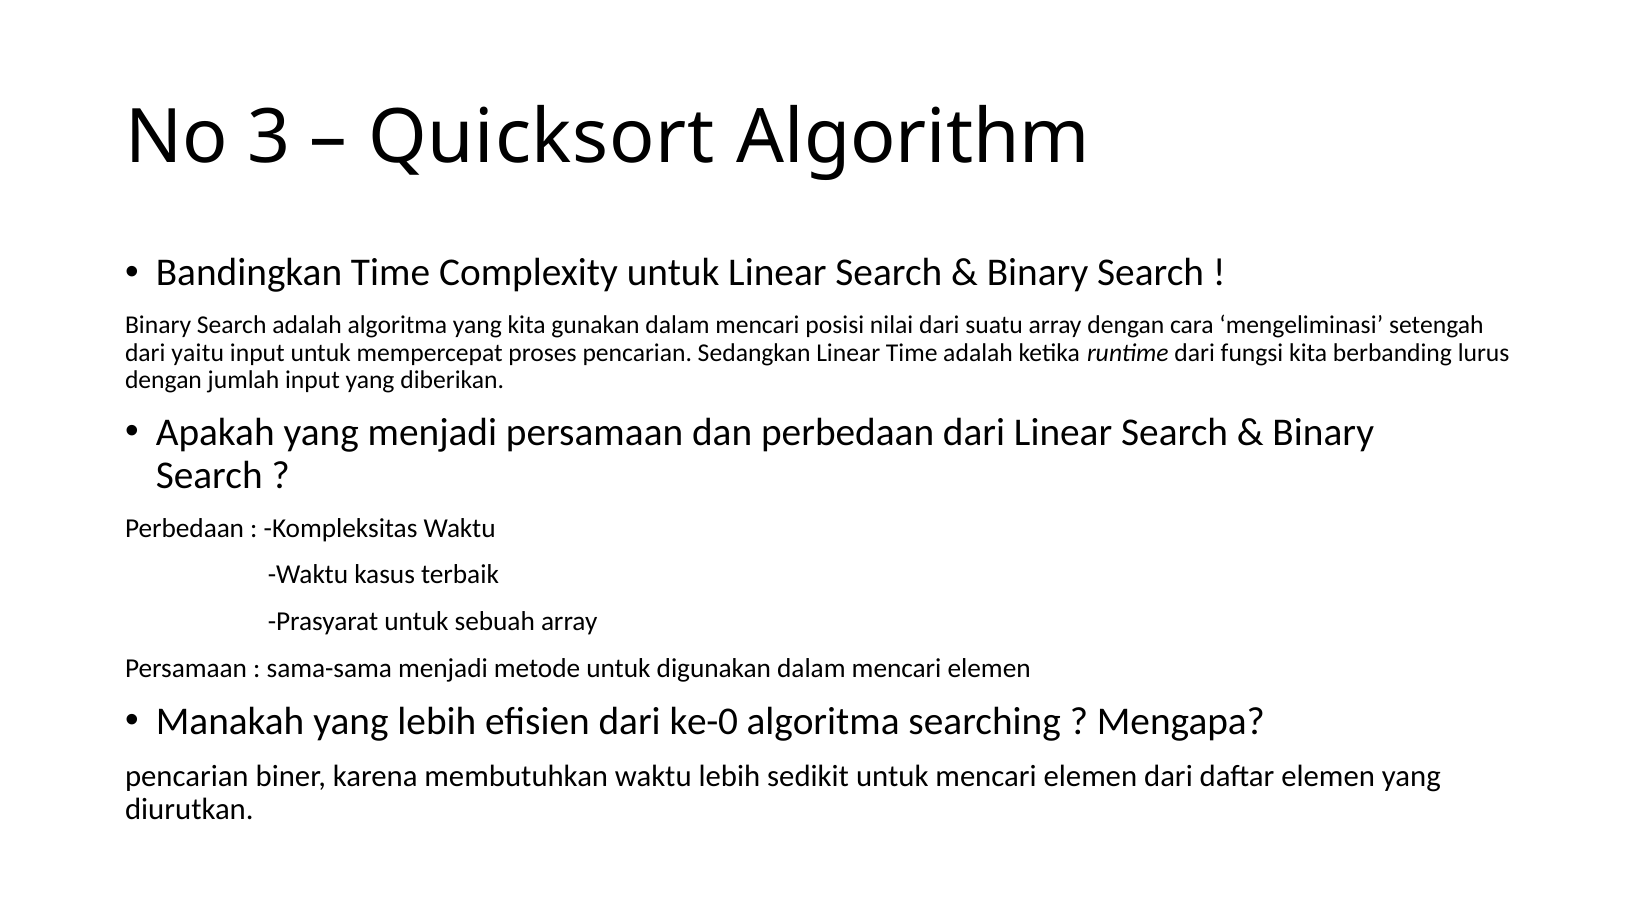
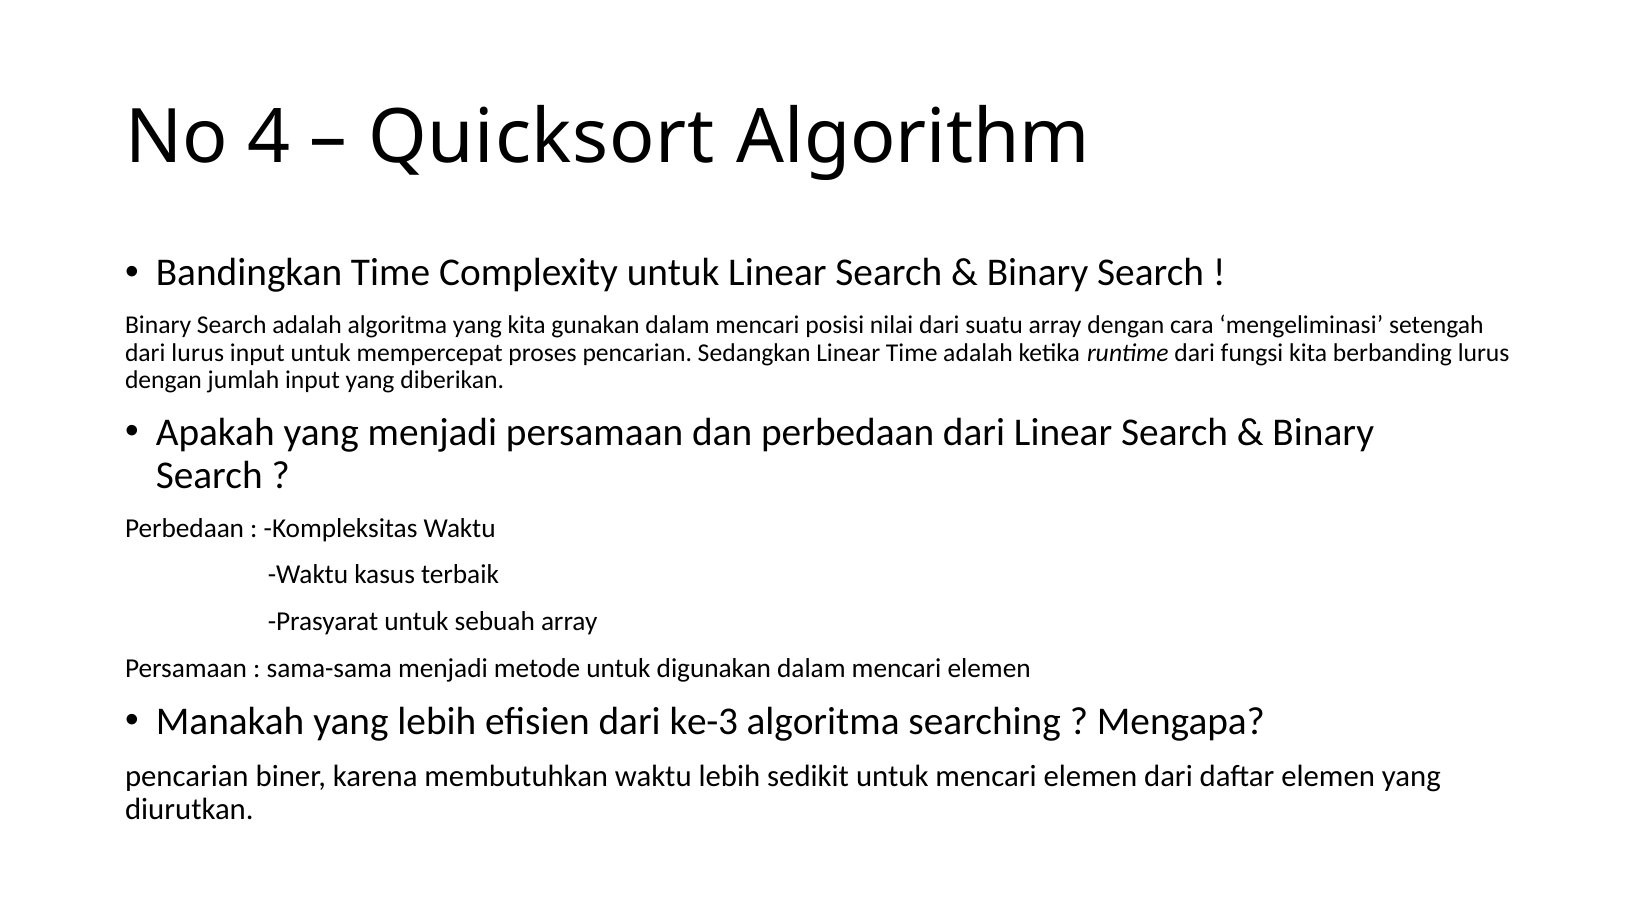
3: 3 -> 4 (269, 138)
dari yaitu: yaitu -> lurus (198, 353)
ke-0: ke-0 -> ke-3 (704, 721)
